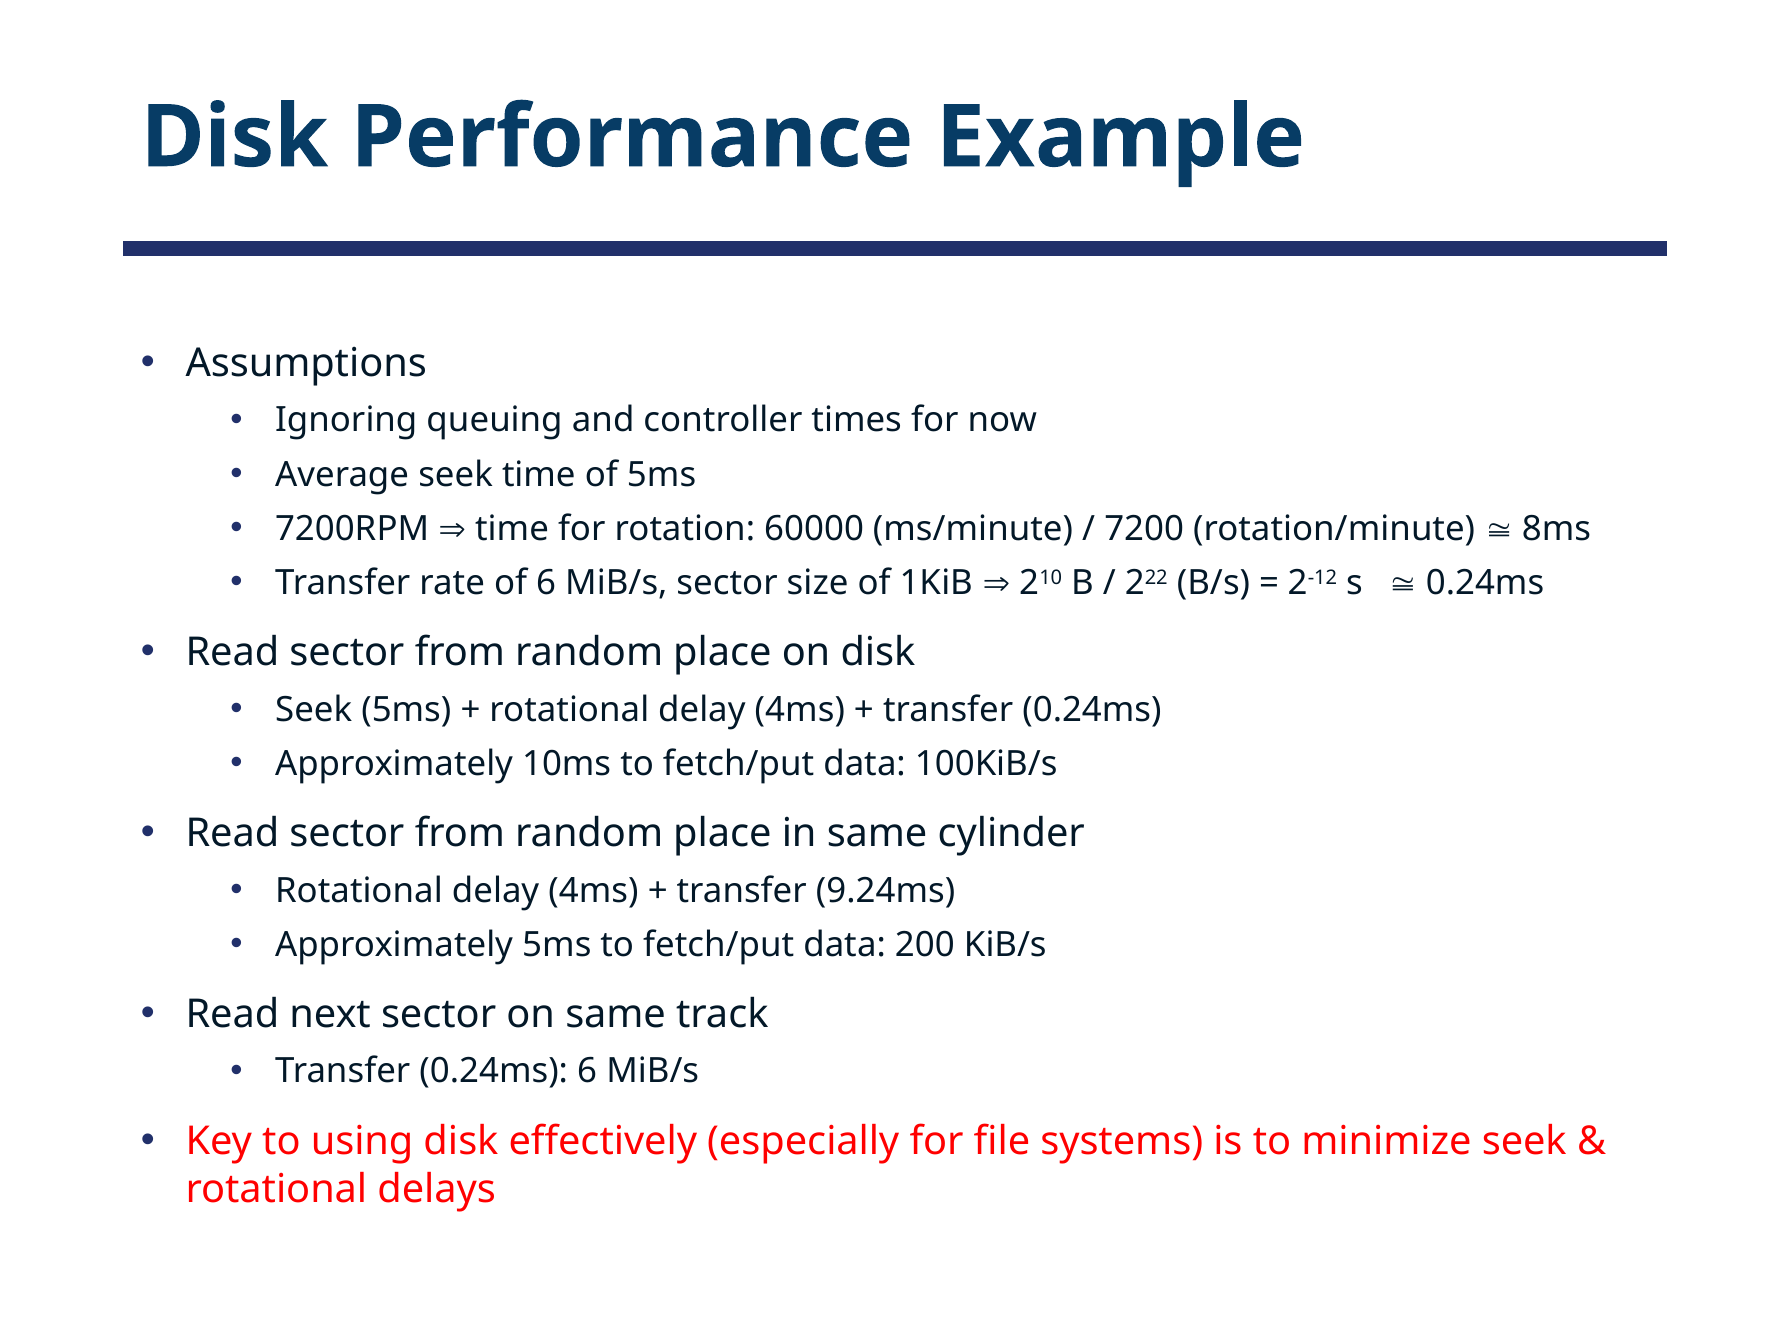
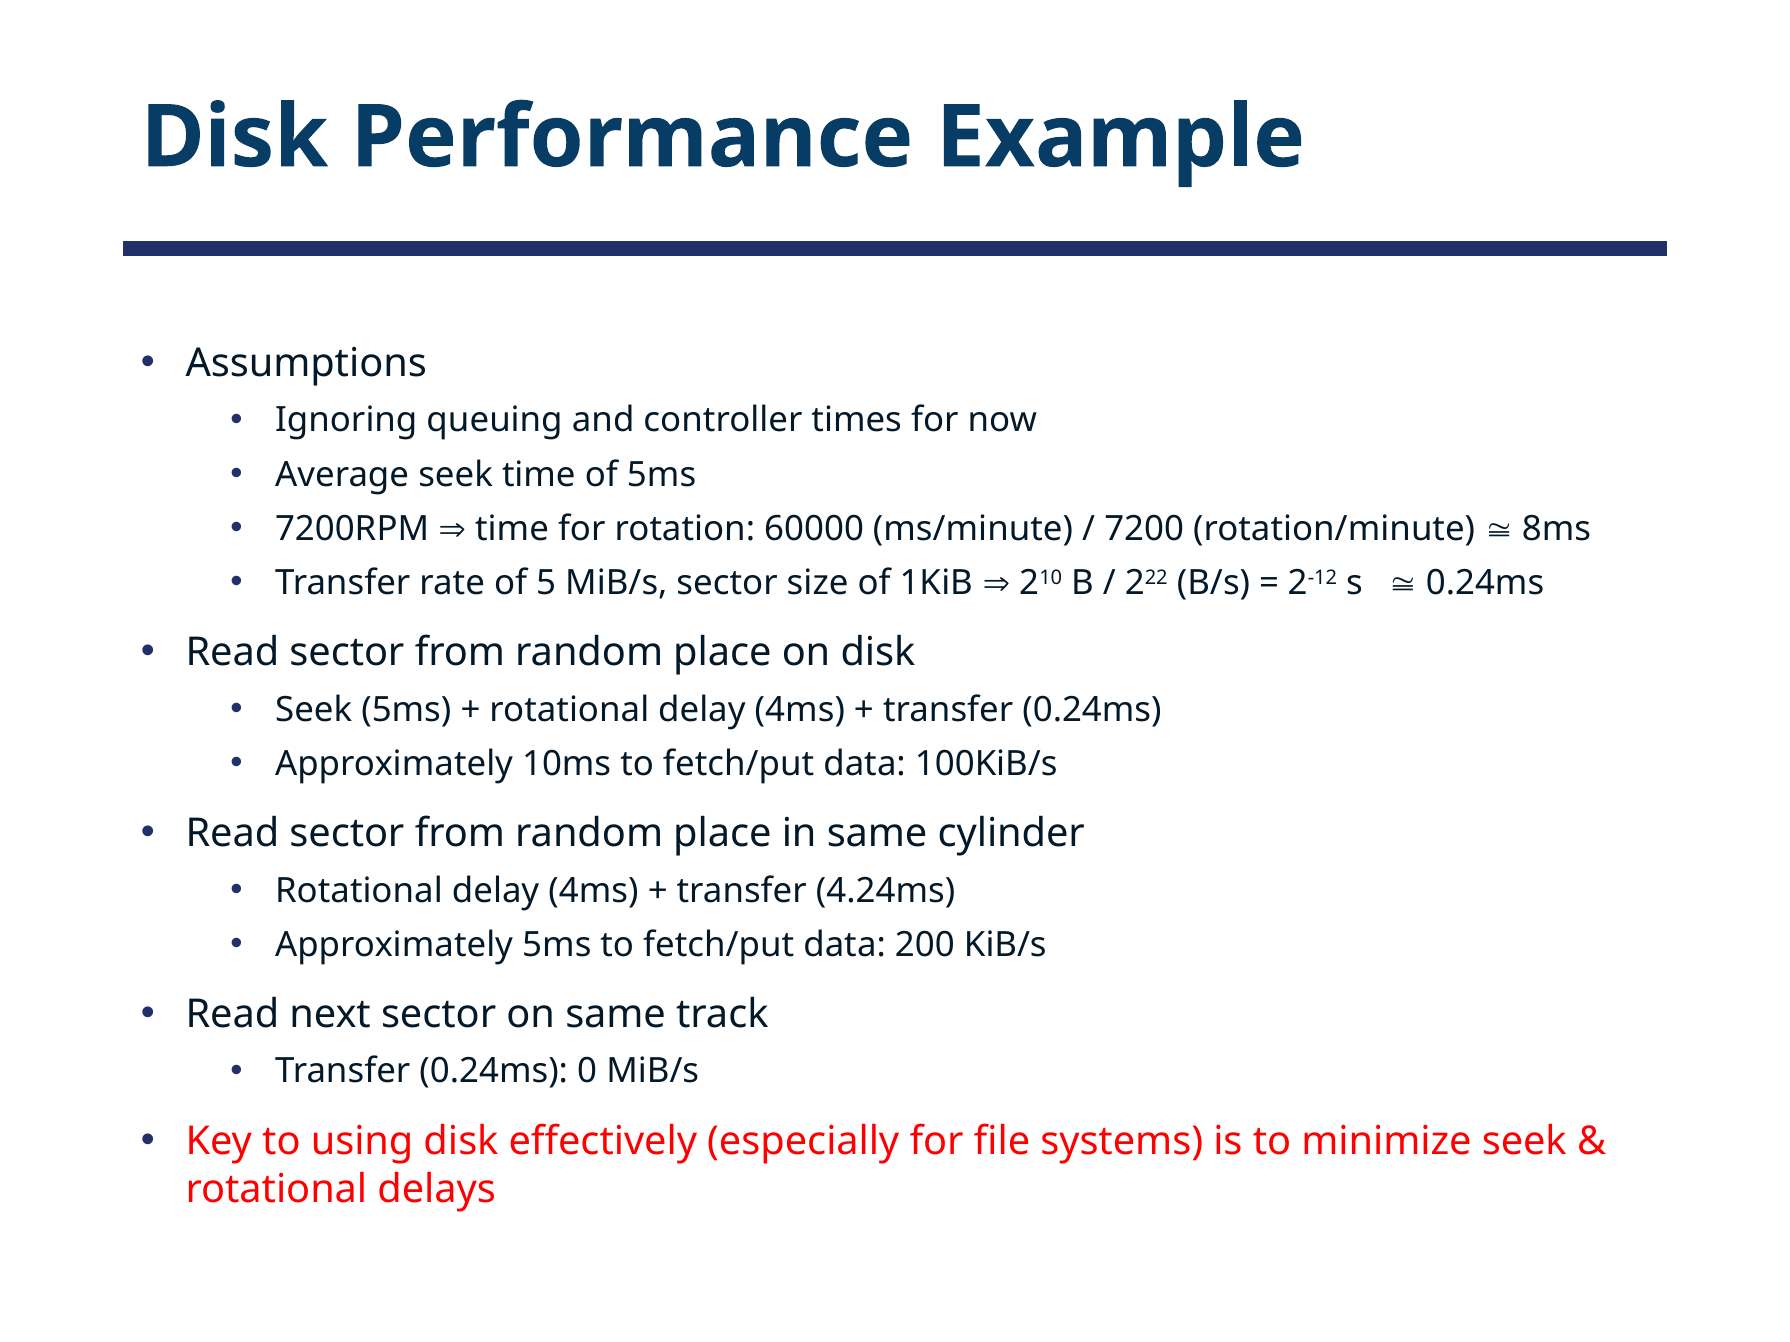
of 6: 6 -> 5 (546, 583)
9.24ms: 9.24ms -> 4.24ms (886, 891)
0.24ms 6: 6 -> 0 (587, 1072)
